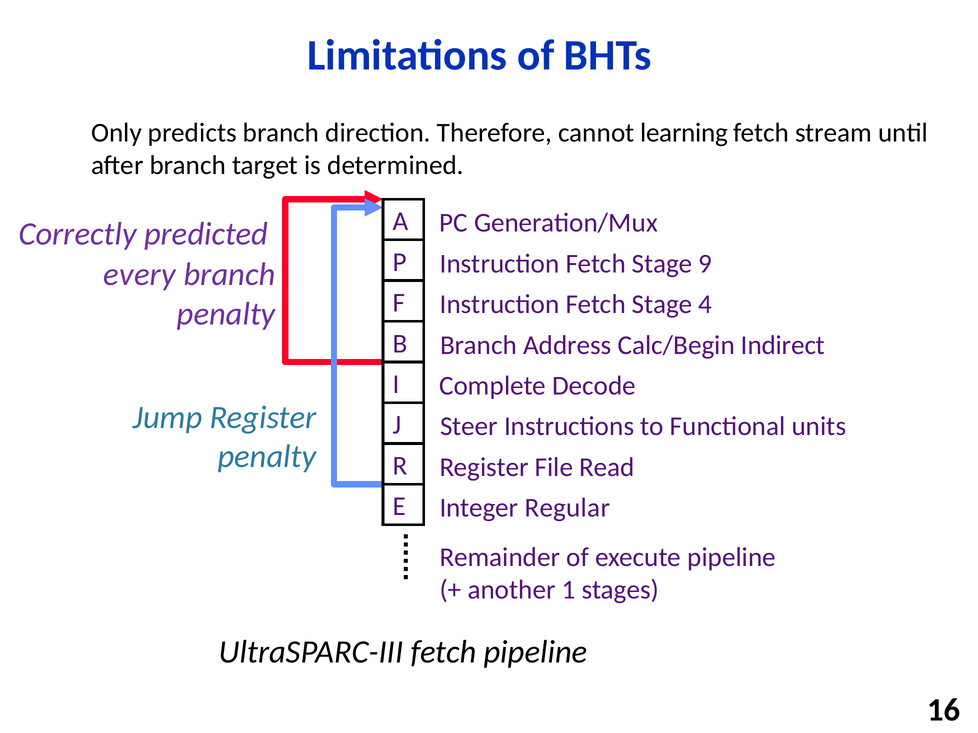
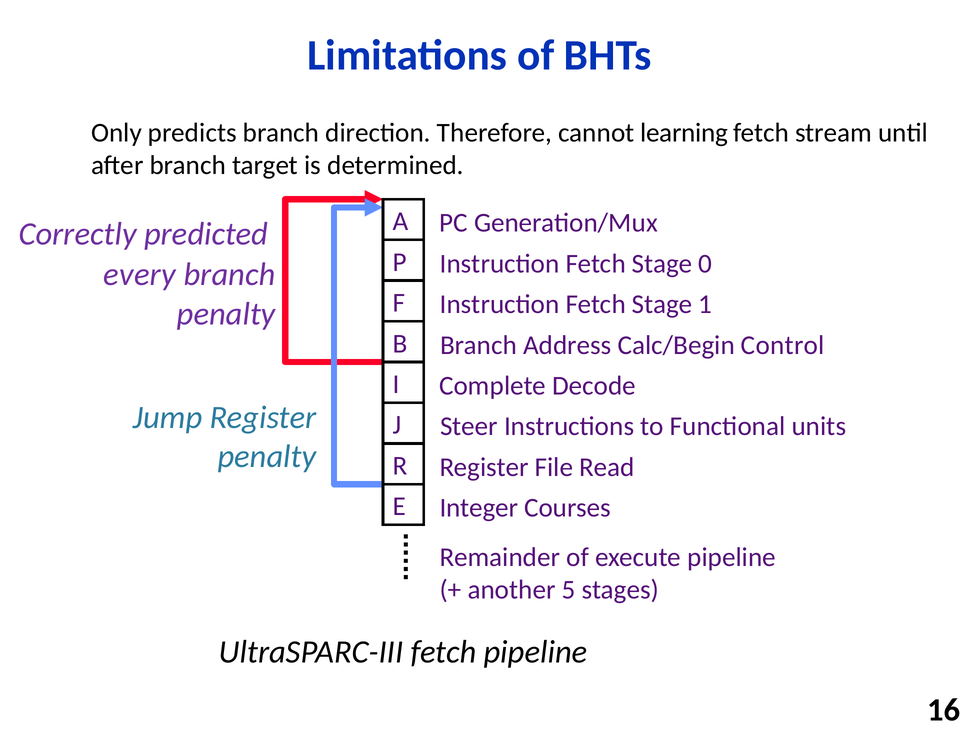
9: 9 -> 0 (705, 264)
4: 4 -> 1 (705, 305)
Indirect: Indirect -> Control (783, 345)
Regular: Regular -> Courses (568, 508)
1: 1 -> 5 (569, 590)
